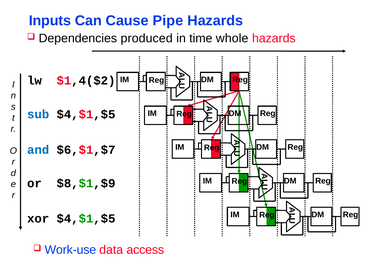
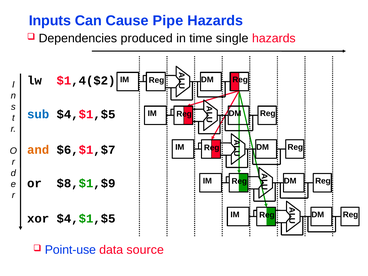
whole: whole -> single (232, 38)
and colour: blue -> orange (38, 150)
Work-use: Work-use -> Point-use (70, 250)
access: access -> source (145, 250)
